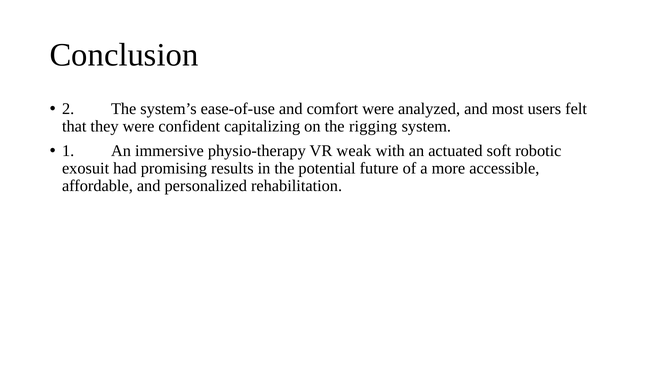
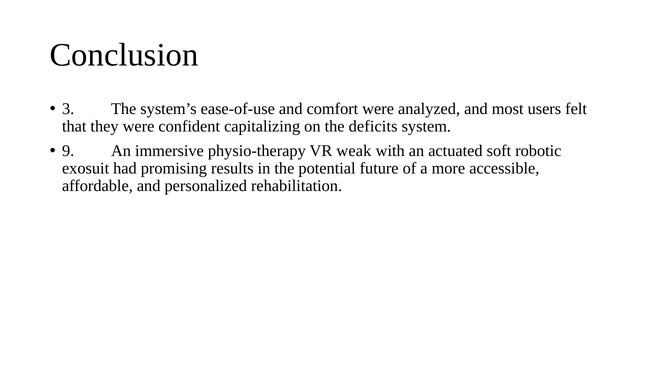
2: 2 -> 3 (68, 109)
rigging: rigging -> deficits (373, 127)
1: 1 -> 9 (68, 151)
